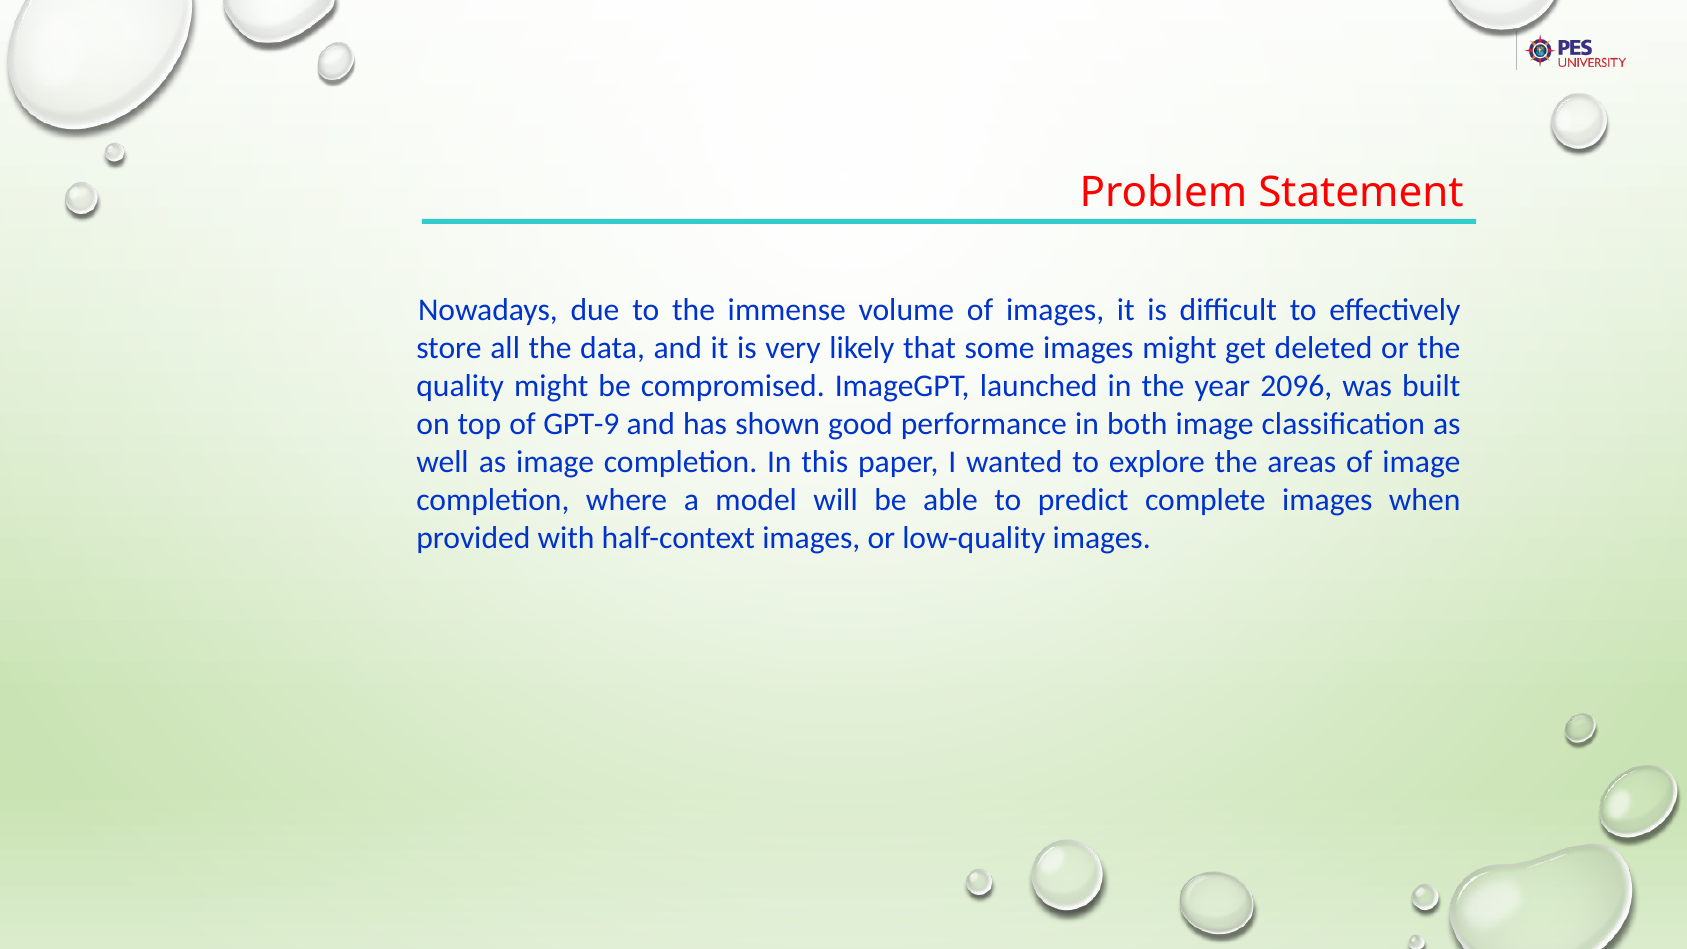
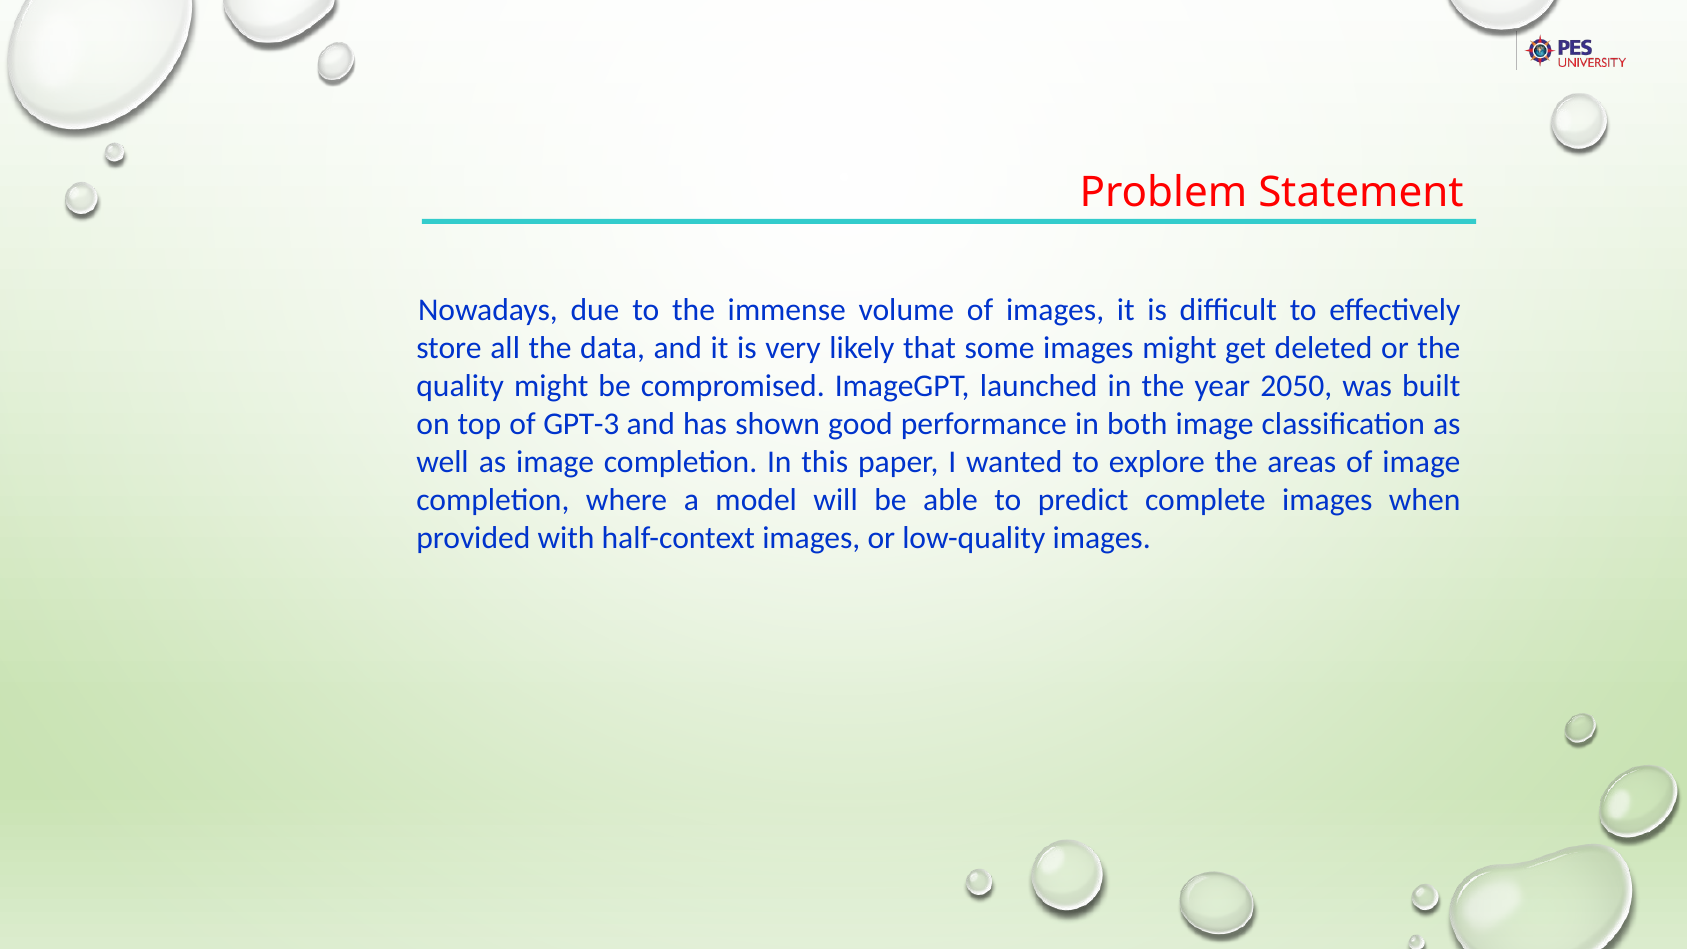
2096: 2096 -> 2050 (1296, 386)
GPT-9: GPT-9 -> GPT-3 (581, 424)
